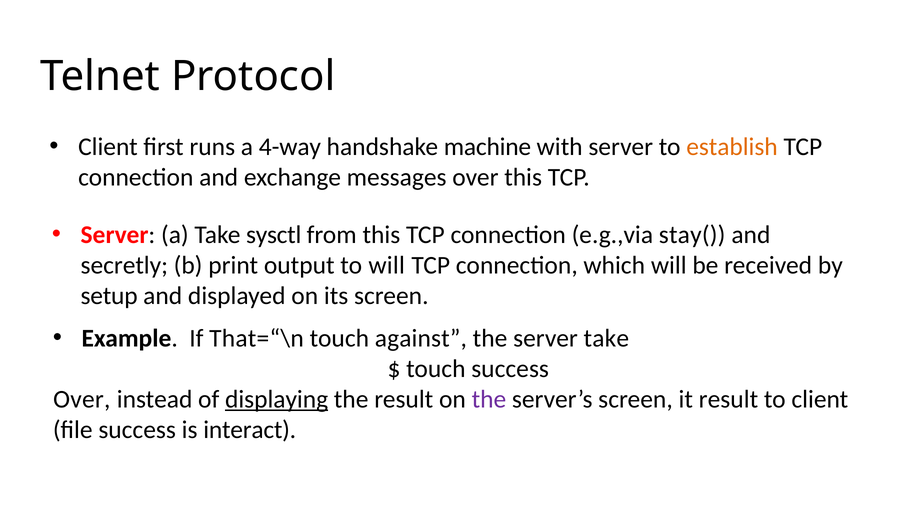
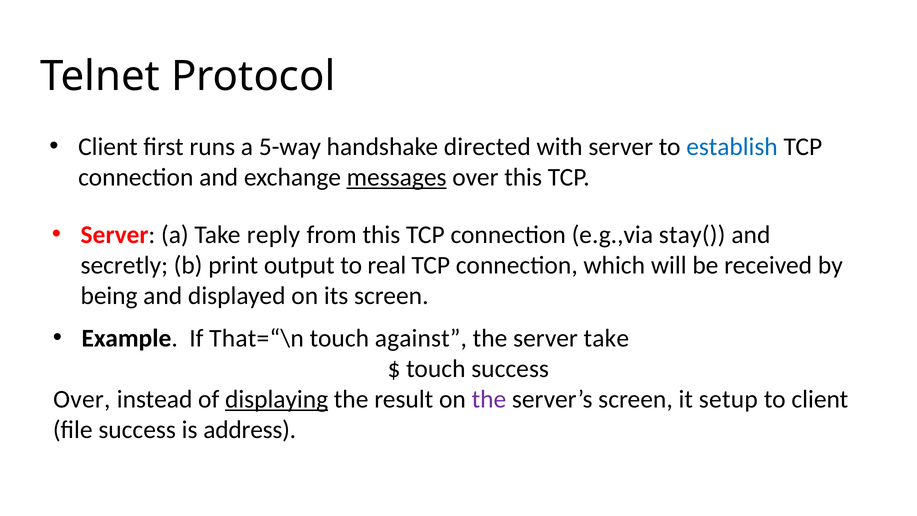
4-way: 4-way -> 5-way (290, 147)
machine: machine -> directed (487, 147)
establish colour: orange -> blue (732, 147)
messages underline: none -> present (397, 177)
sysctl: sysctl -> reply (273, 235)
to will: will -> real (387, 265)
setup: setup -> being (109, 296)
it result: result -> setup (728, 399)
interact: interact -> address (250, 430)
